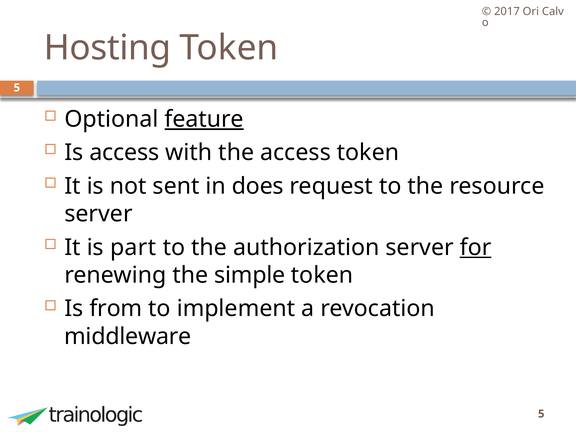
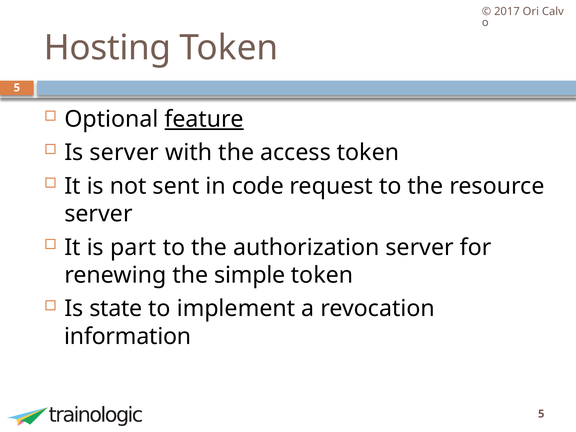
Is access: access -> server (124, 153)
does: does -> code (258, 186)
for underline: present -> none (476, 247)
from: from -> state (116, 309)
middleware: middleware -> information (128, 337)
